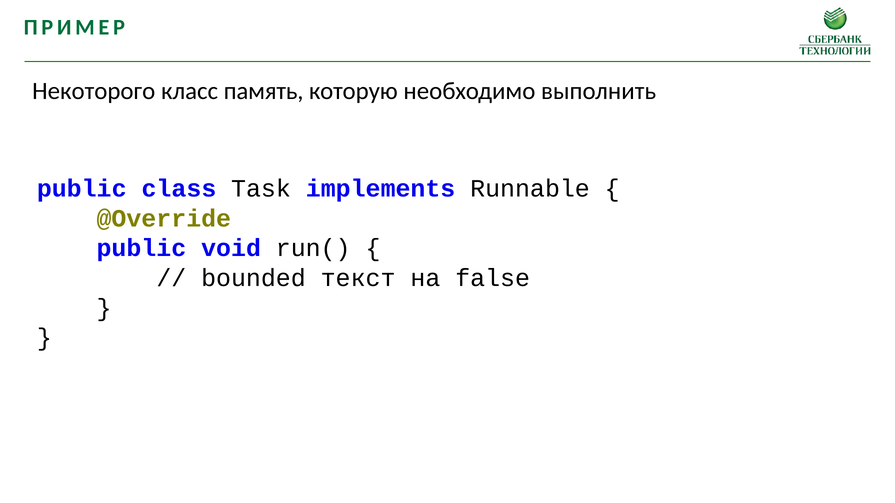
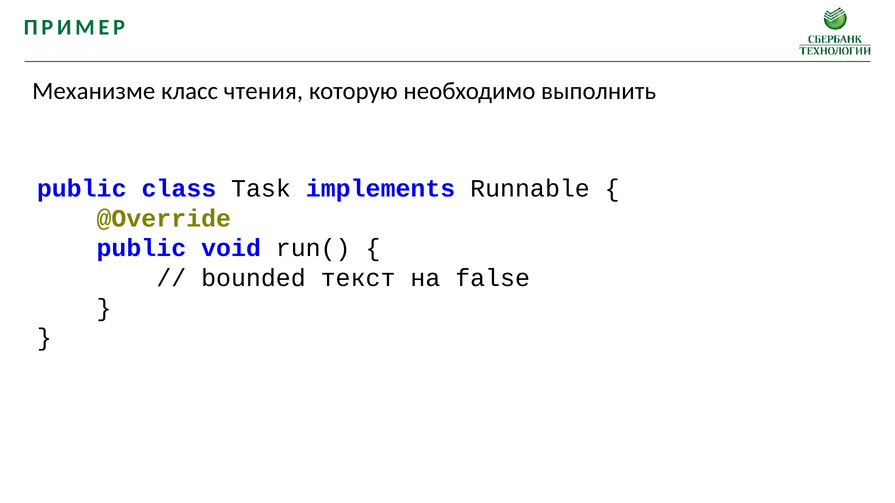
Некоторого: Некоторого -> Механизме (94, 91)
память: память -> чтения (263, 91)
